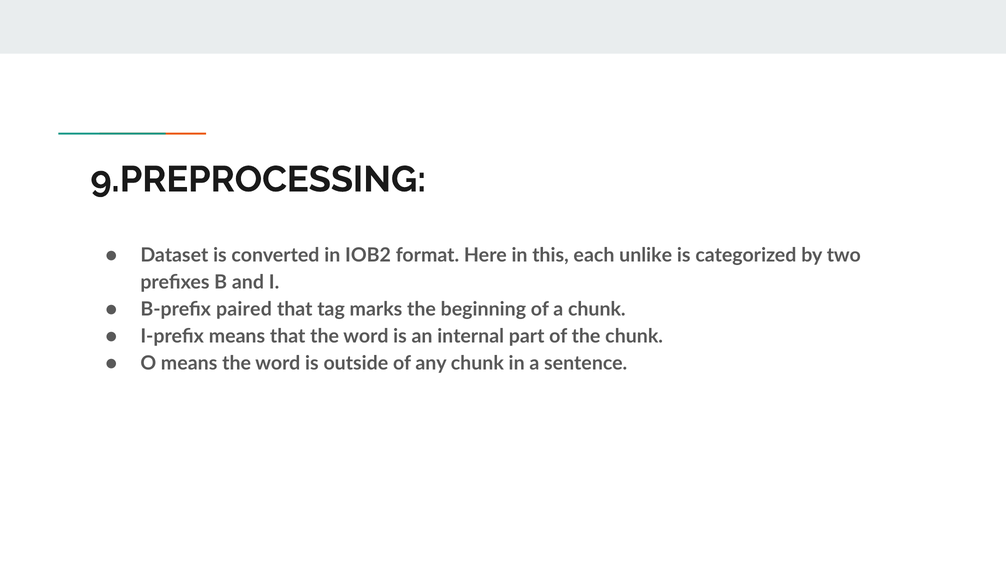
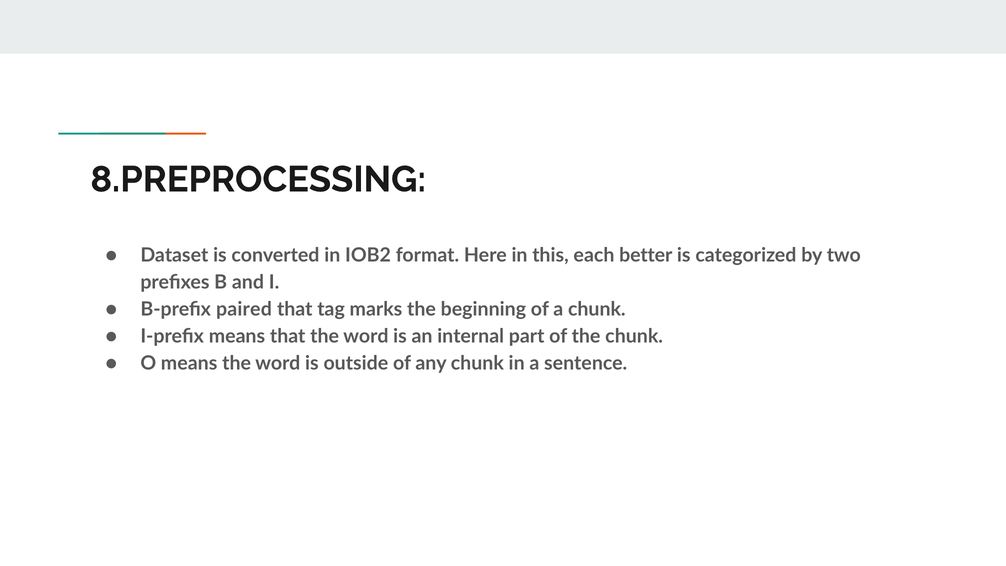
9.PREPROCESSING: 9.PREPROCESSING -> 8.PREPROCESSING (258, 179)
unlike: unlike -> better (646, 255)
